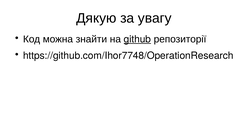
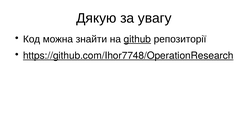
https://github.com/Ihor7748/OperationResearch underline: none -> present (128, 56)
